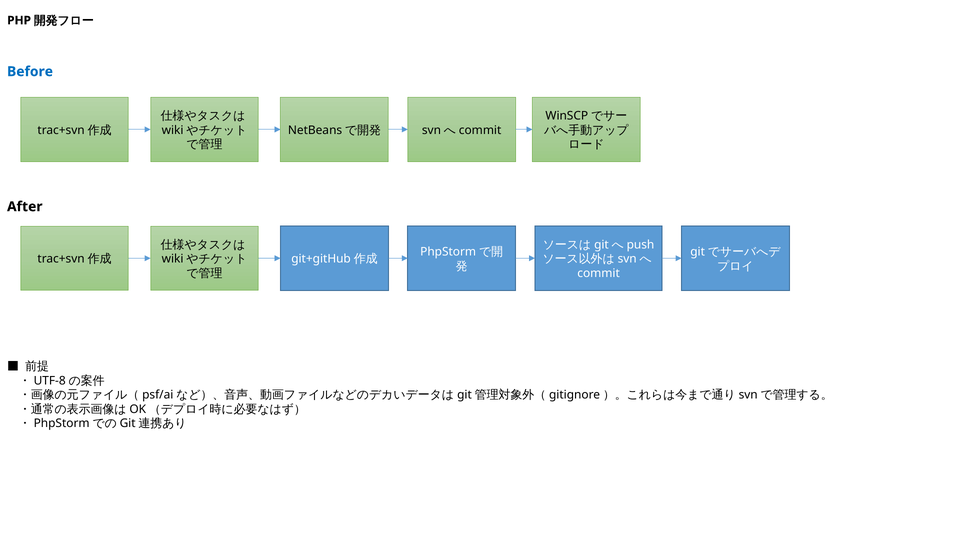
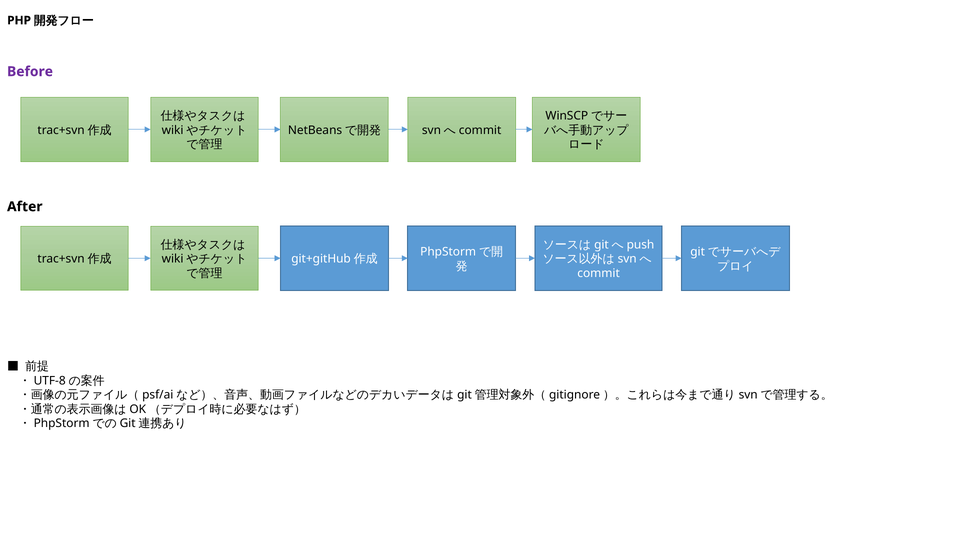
Before colour: blue -> purple (30, 72)
